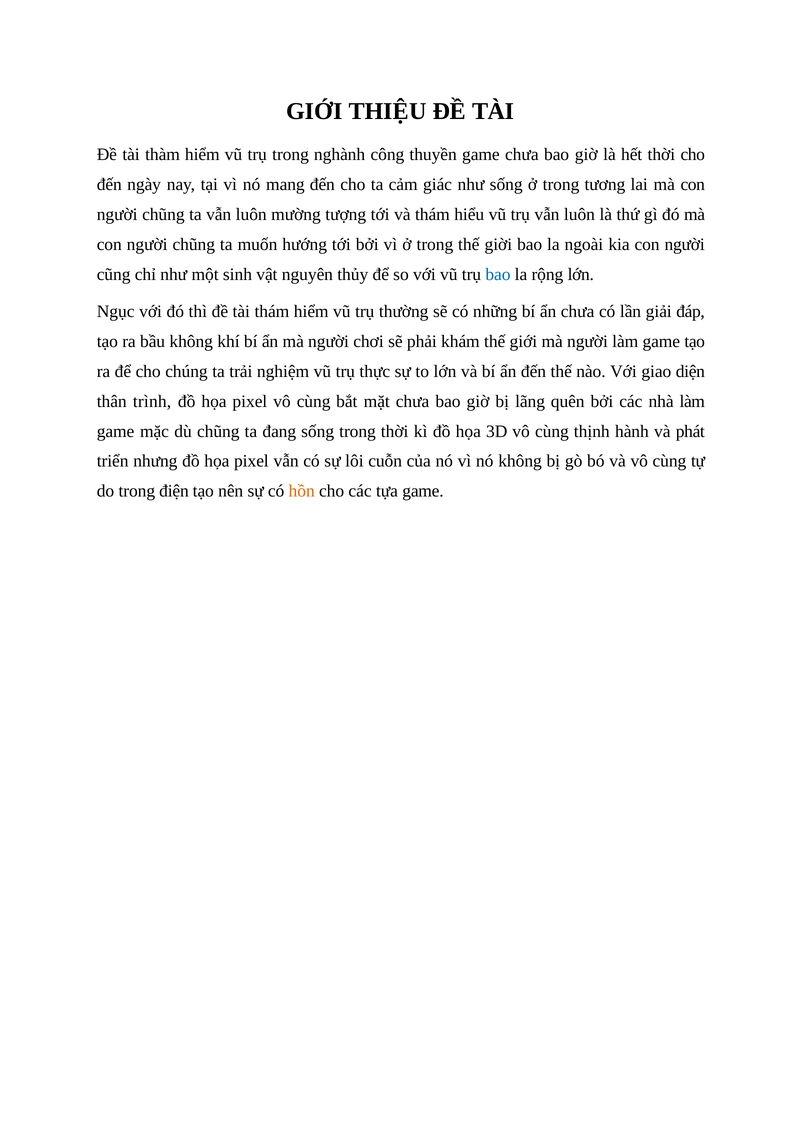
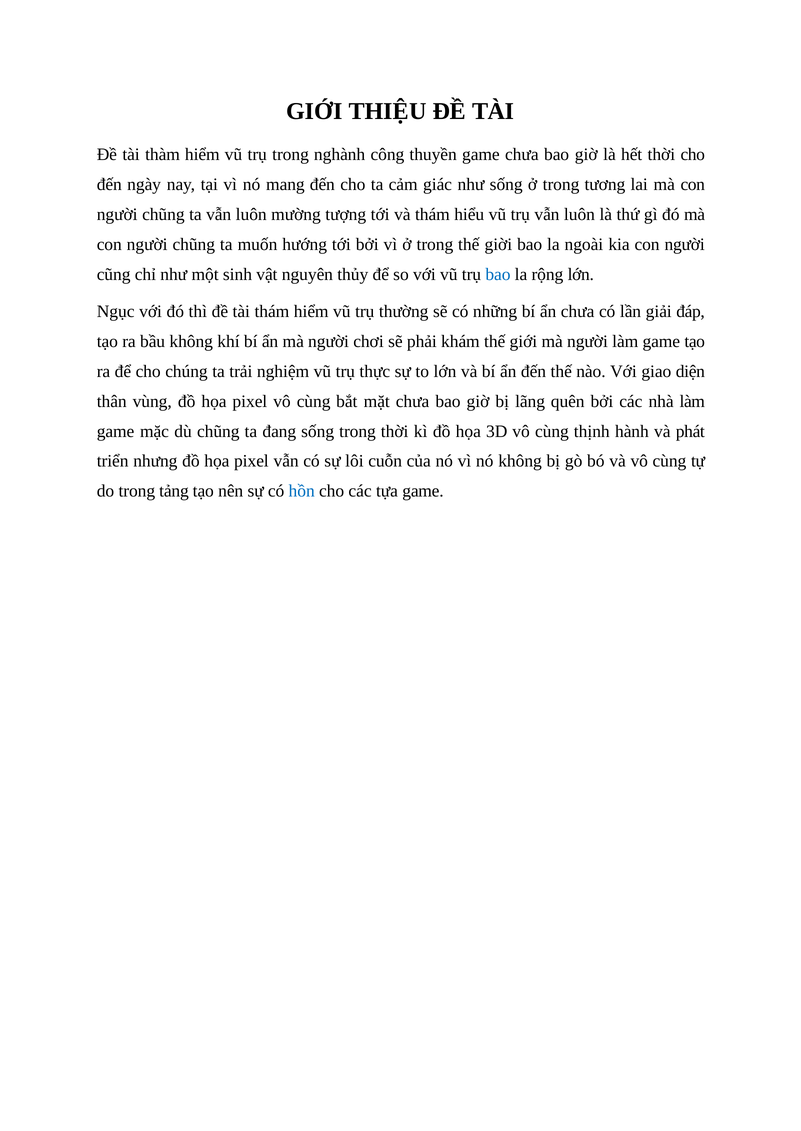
trình: trình -> vùng (152, 402)
điện: điện -> tảng (174, 491)
hồn colour: orange -> blue (302, 491)
